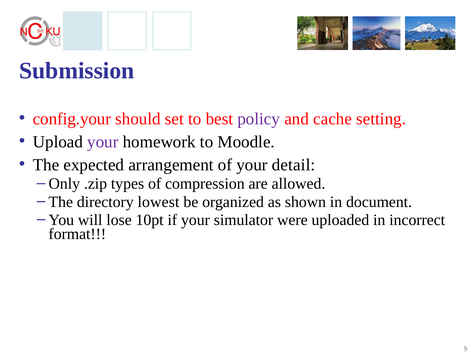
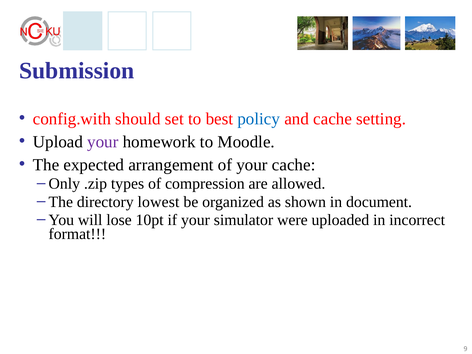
config.your: config.your -> config.with (72, 119)
policy colour: purple -> blue (259, 119)
your detail: detail -> cache (294, 165)
